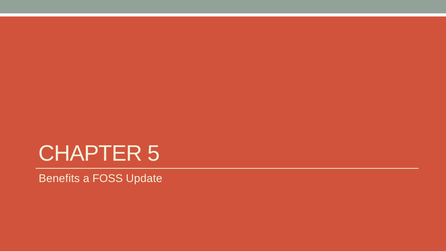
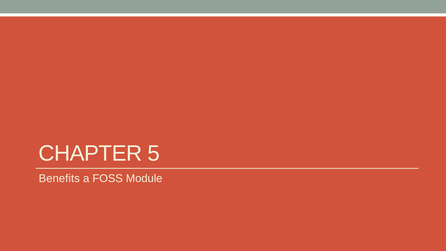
Update: Update -> Module (144, 178)
